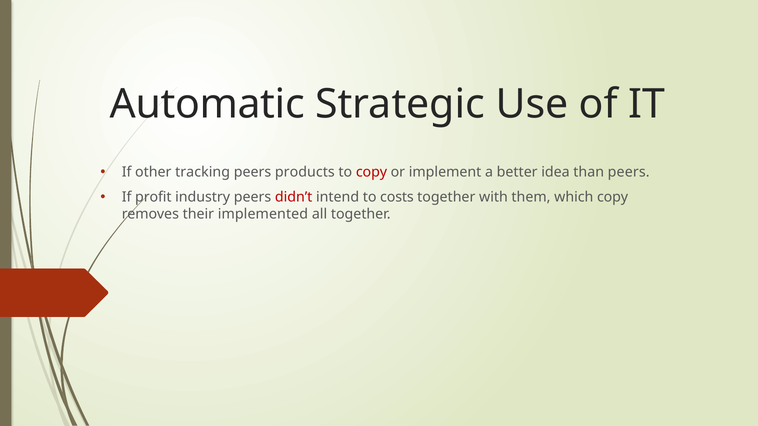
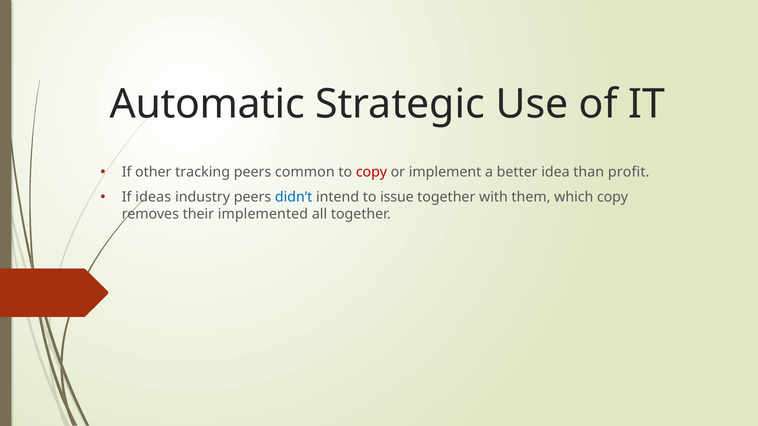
products: products -> common (305, 172)
than peers: peers -> profit (629, 172)
profit: profit -> ideas (153, 197)
didn’t colour: red -> blue (294, 197)
costs: costs -> issue (397, 197)
